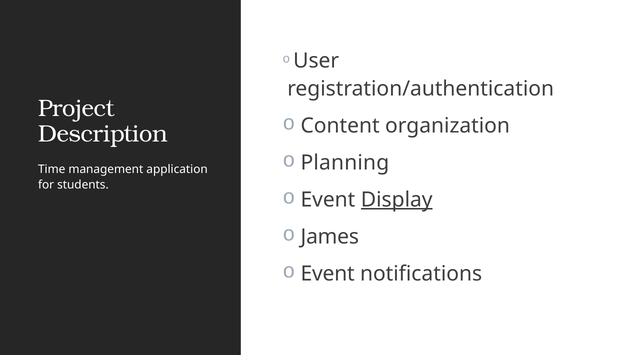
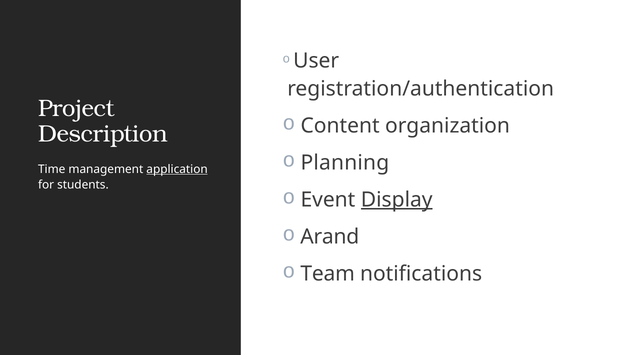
application underline: none -> present (177, 169)
James: James -> Arand (330, 237)
Event: Event -> Team (328, 274)
